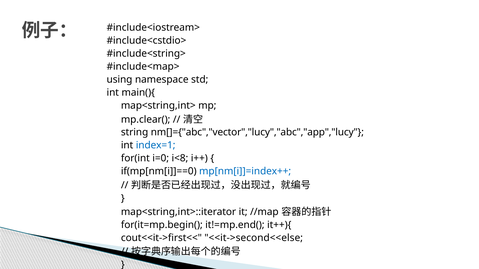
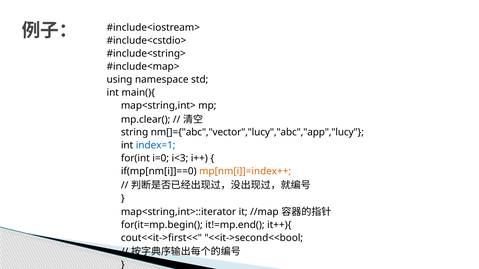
i<8: i<8 -> i<3 (180, 159)
mp[nm[i]]=index++ colour: blue -> orange (245, 172)
<<it->second<<else: <<it->second<<else -> <<it->second<<bool (254, 238)
